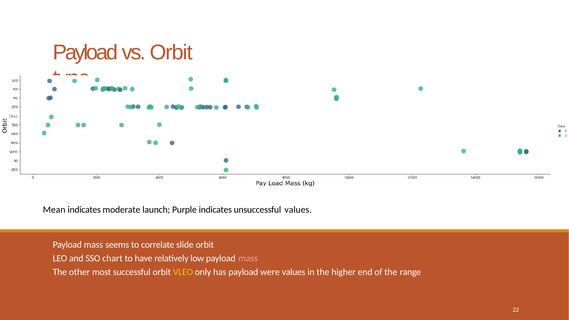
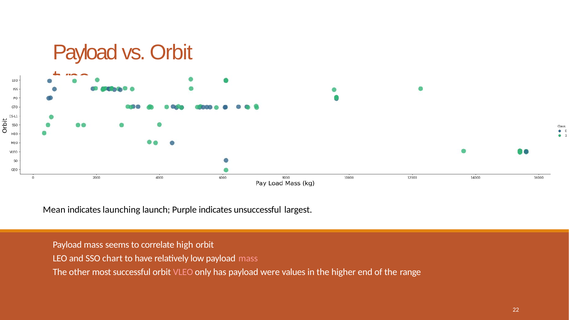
moderate: moderate -> launching (121, 210)
unsuccessful values: values -> largest (298, 210)
slide: slide -> high (185, 245)
VLEO colour: yellow -> pink (183, 272)
